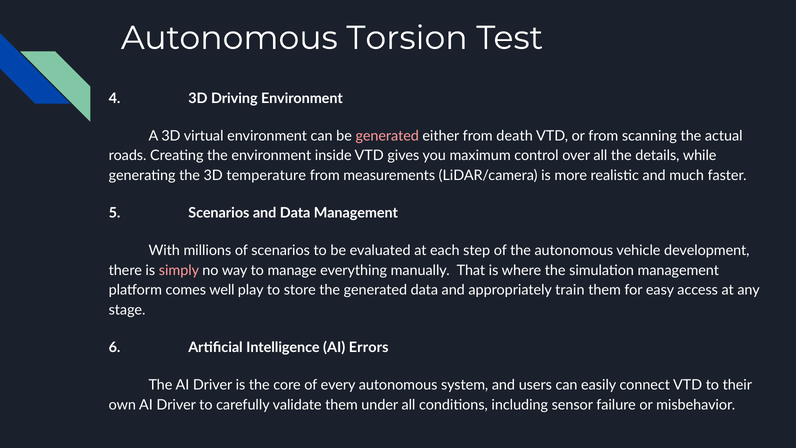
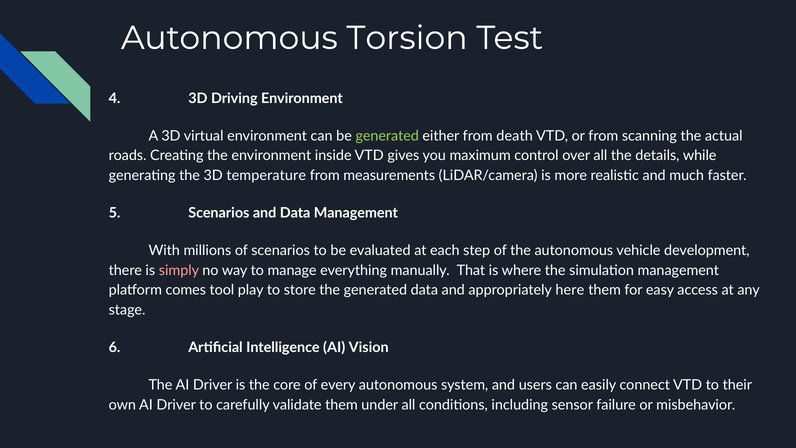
generated colour: pink -> light green (387, 136)
well: well -> tool (222, 290)
train: train -> here (570, 290)
Errors: Errors -> Vision (369, 347)
